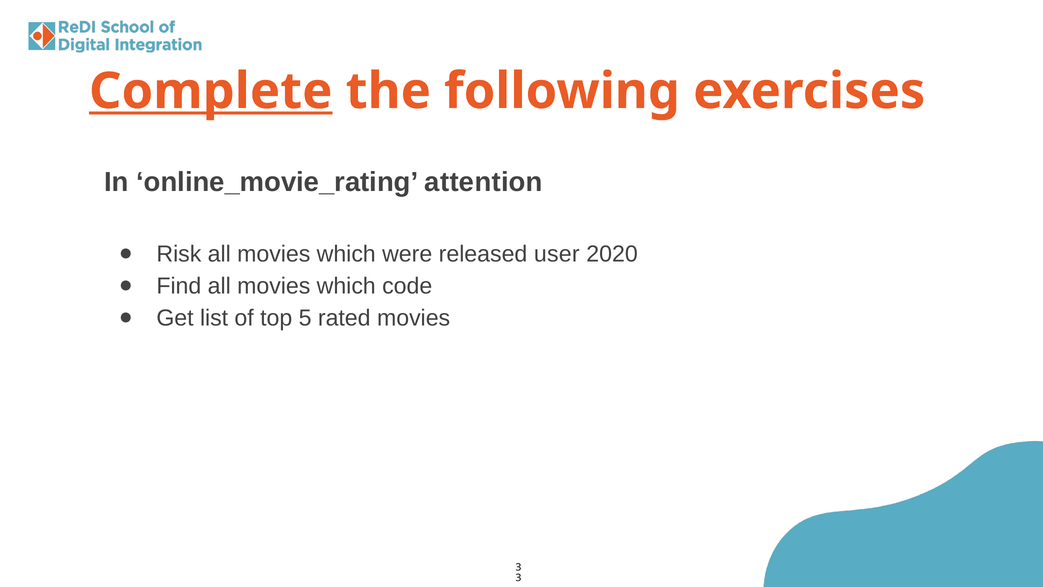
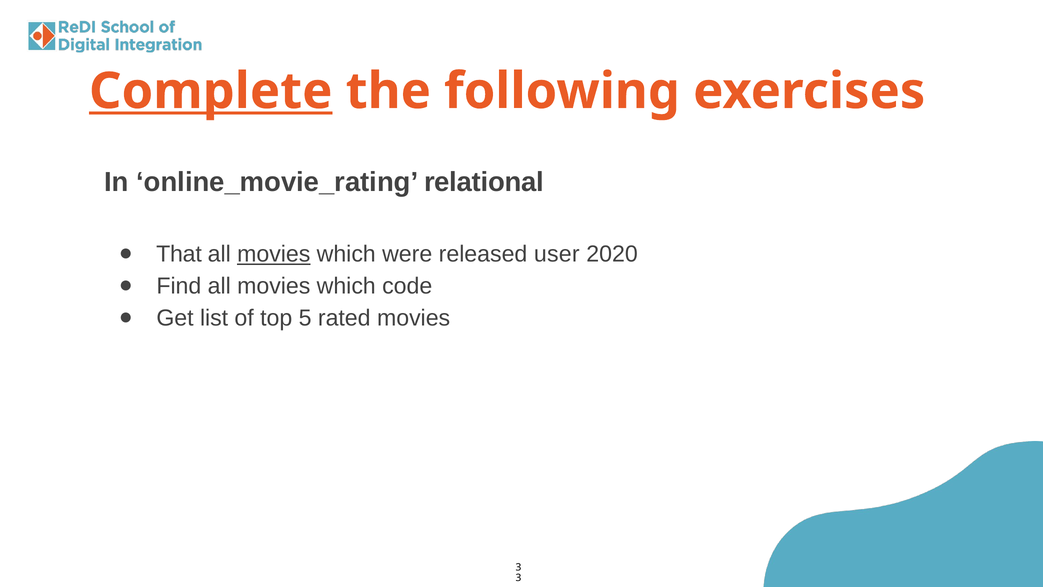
attention: attention -> relational (484, 182)
Risk: Risk -> That (179, 254)
movies underline: none -> present (274, 254)
